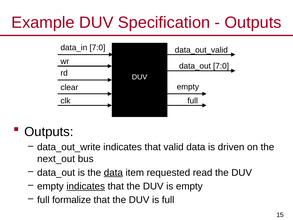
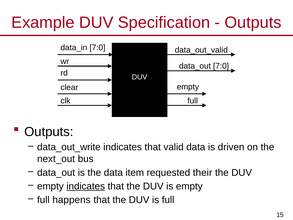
data underline: present -> none (113, 172)
read: read -> their (203, 172)
formalize: formalize -> happens (71, 200)
